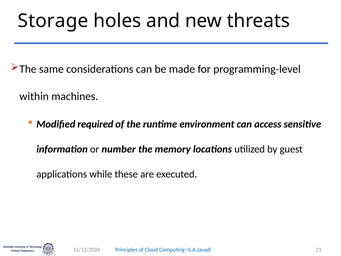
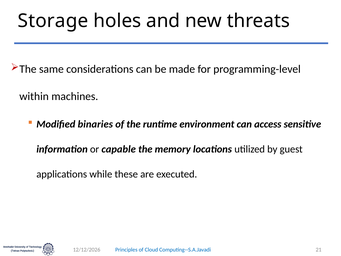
required: required -> binaries (95, 124)
number: number -> capable (119, 149)
